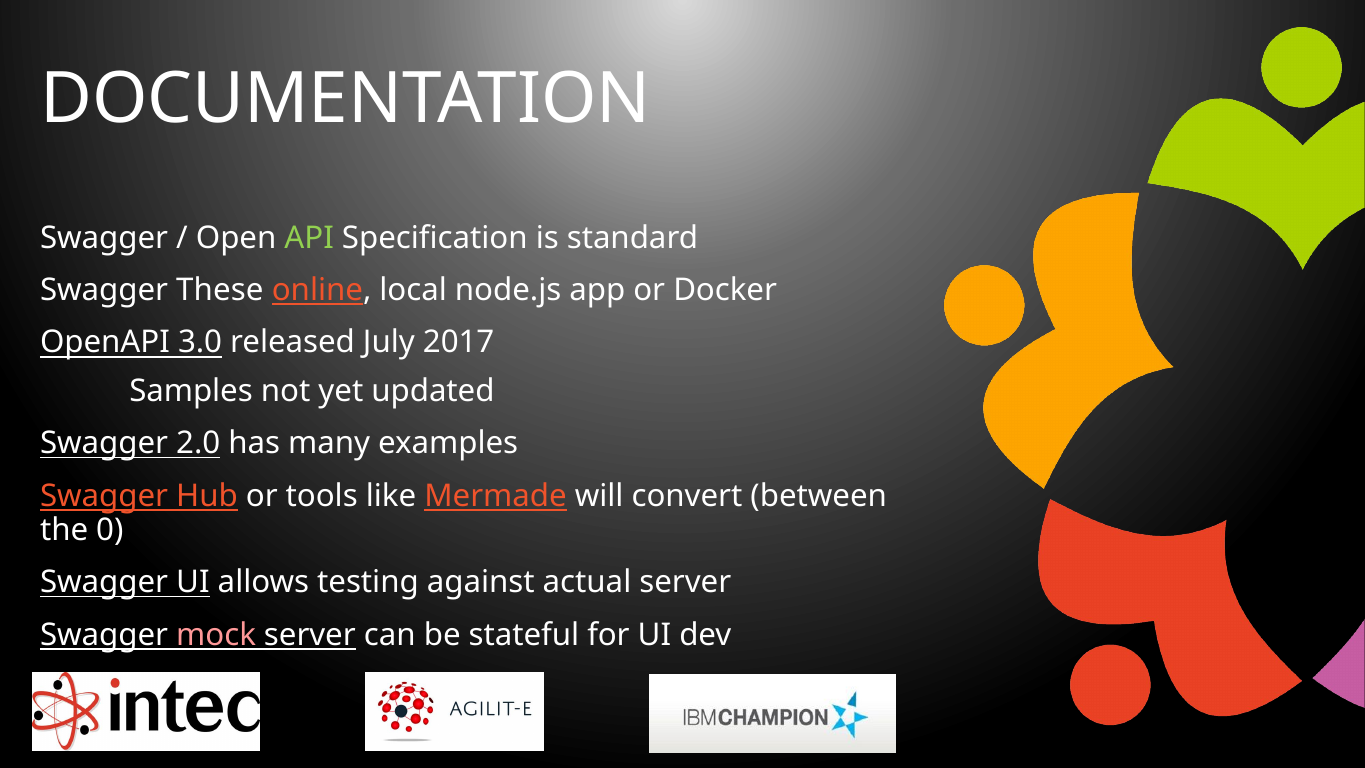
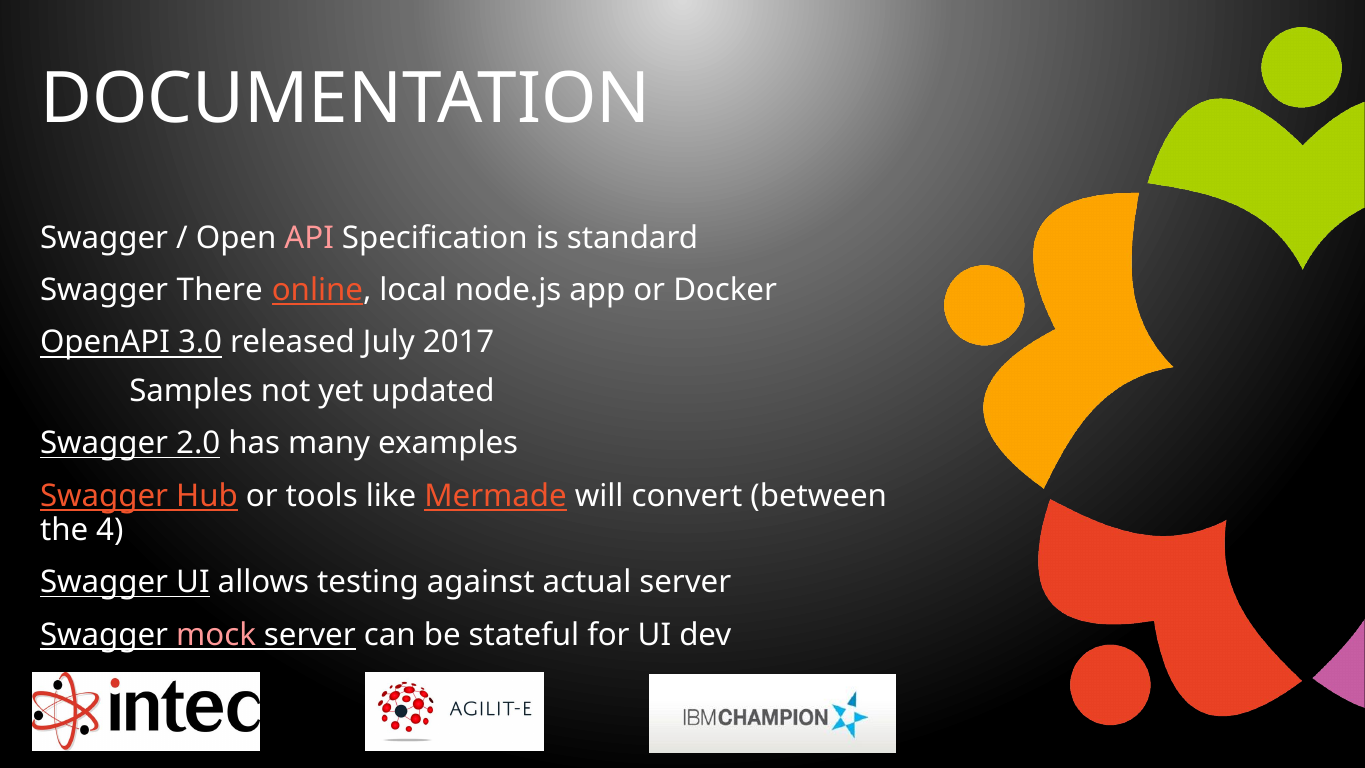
API colour: light green -> pink (309, 238)
These: These -> There (220, 290)
0: 0 -> 4 (110, 530)
